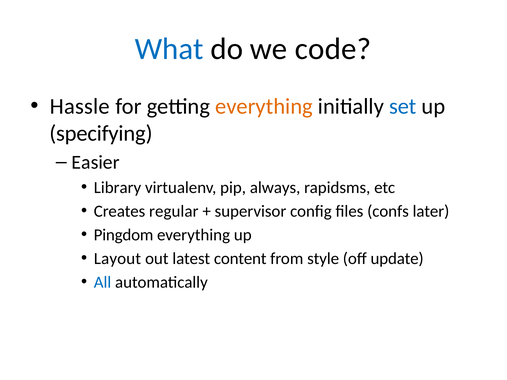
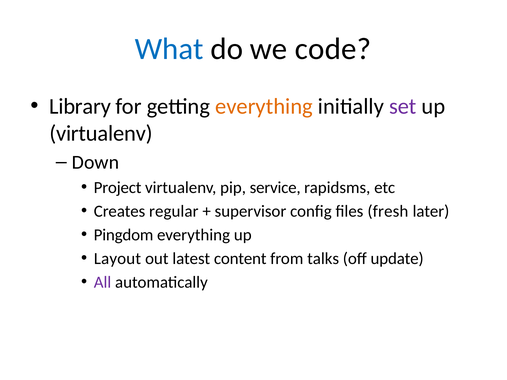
Hassle: Hassle -> Library (80, 106)
set colour: blue -> purple (403, 106)
specifying: specifying -> virtualenv (101, 133)
Easier: Easier -> Down (95, 163)
Library: Library -> Project (118, 188)
always: always -> service (275, 188)
confs: confs -> fresh (388, 211)
style: style -> talks (323, 259)
All colour: blue -> purple (103, 282)
